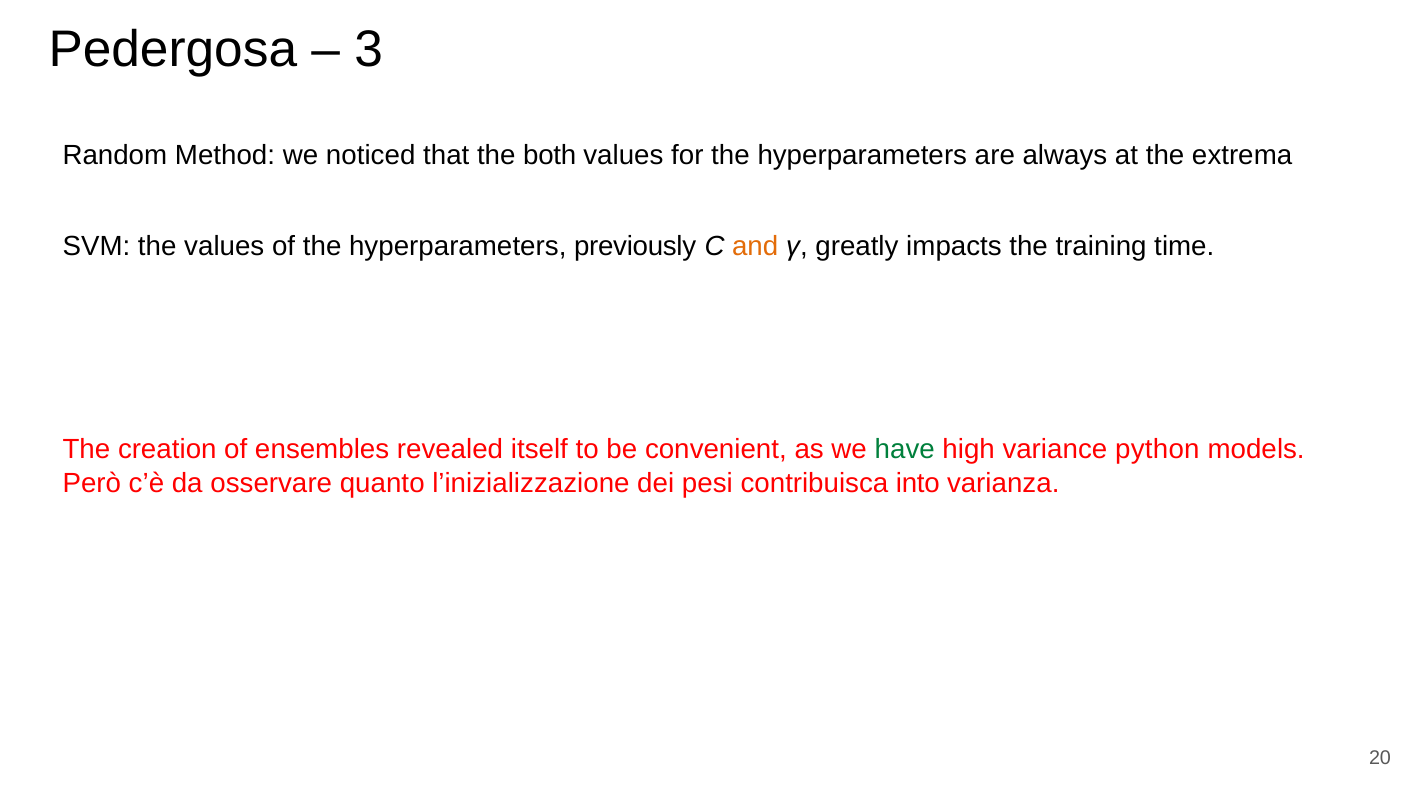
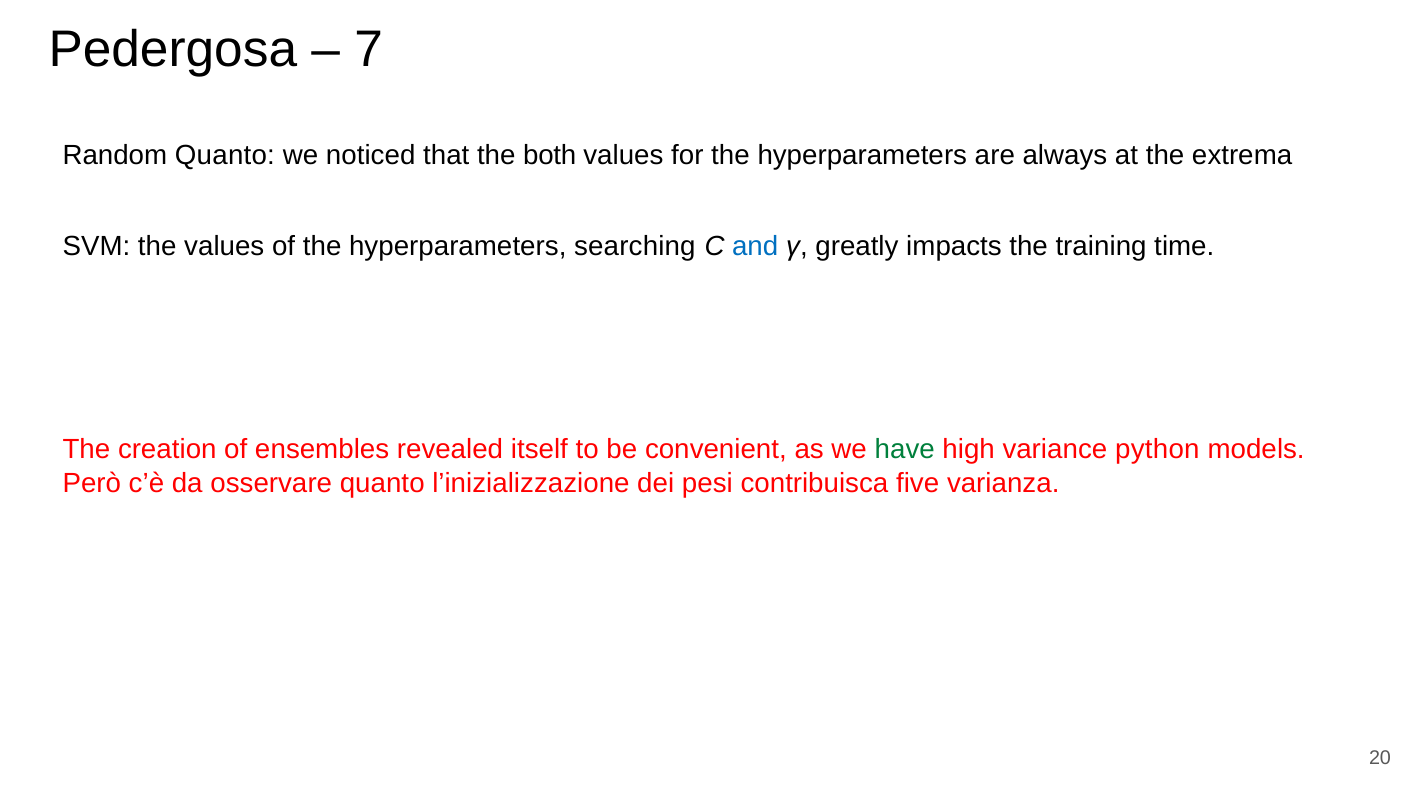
3: 3 -> 7 (369, 49)
Random Method: Method -> Quanto (225, 155)
previously: previously -> searching (635, 247)
and colour: orange -> blue (755, 247)
into: into -> five (918, 483)
